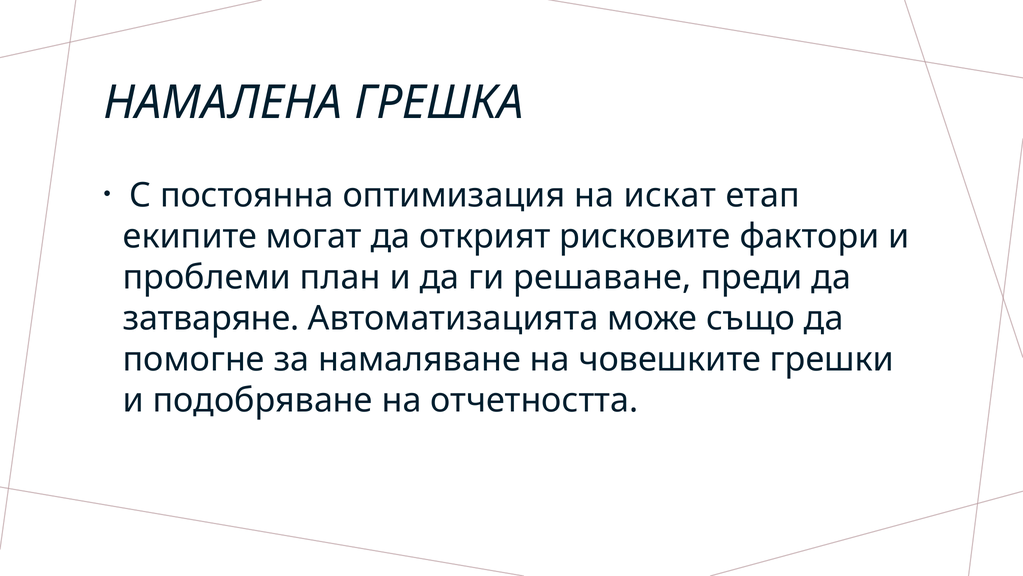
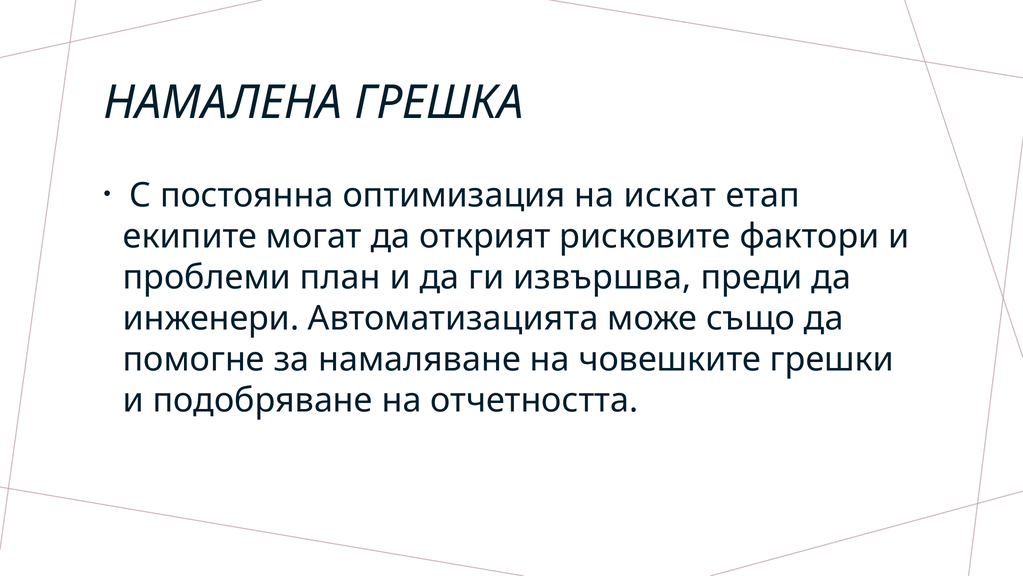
решаване: решаване -> извършва (602, 277)
затваряне: затваряне -> инженери (211, 318)
